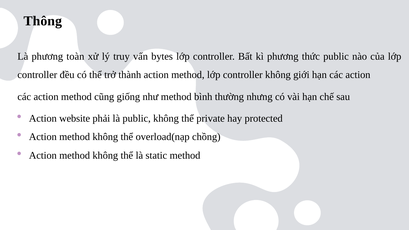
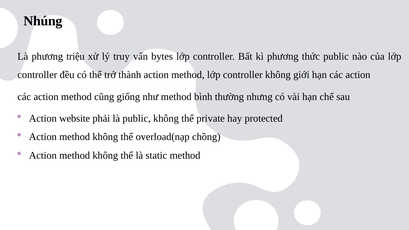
Thông: Thông -> Nhúng (43, 21)
toàn: toàn -> triệu (76, 57)
